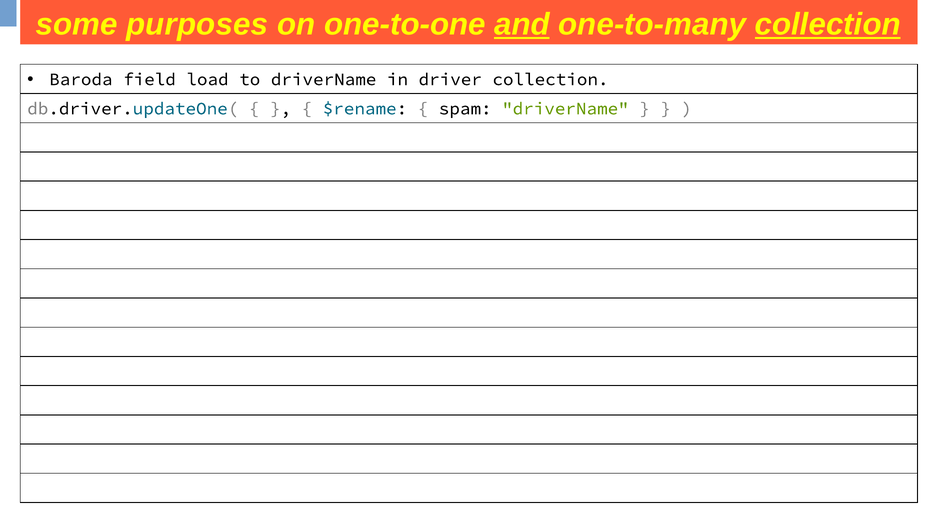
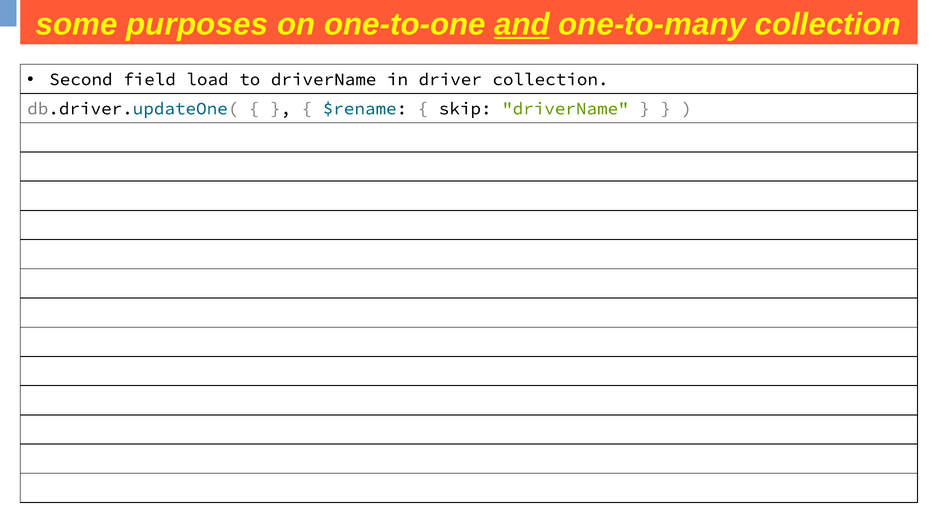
collection underline: present -> none (828, 24)
Baroda: Baroda -> Second (81, 79)
spam: spam -> skip (465, 109)
